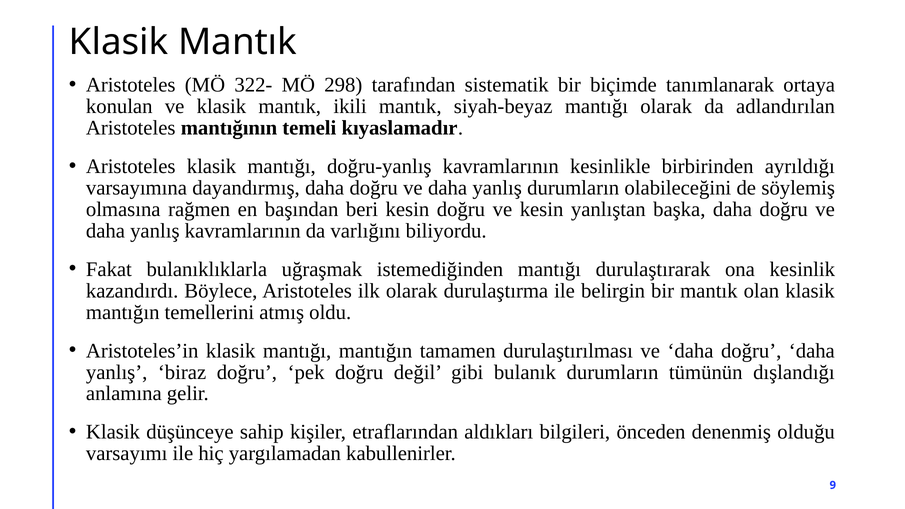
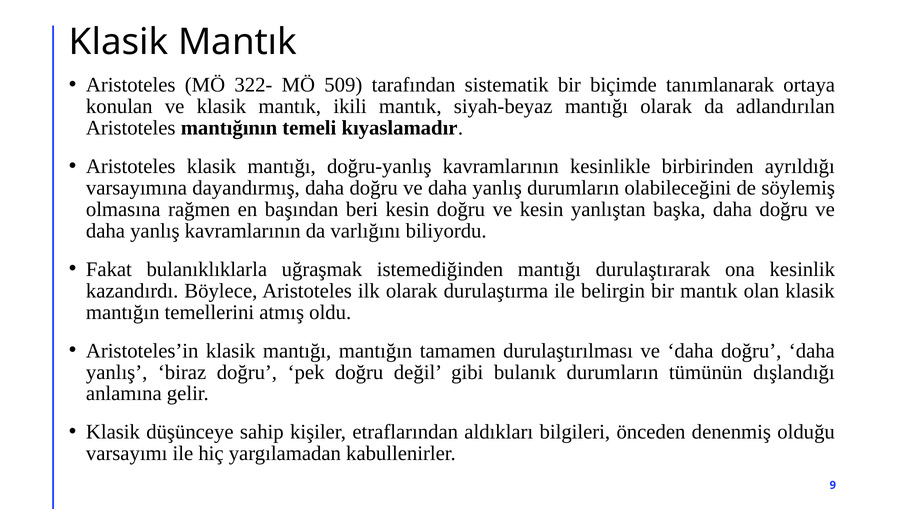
298: 298 -> 509 (343, 85)
